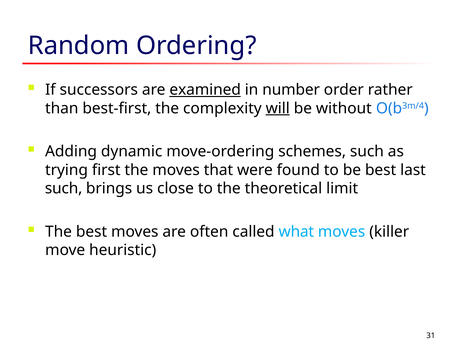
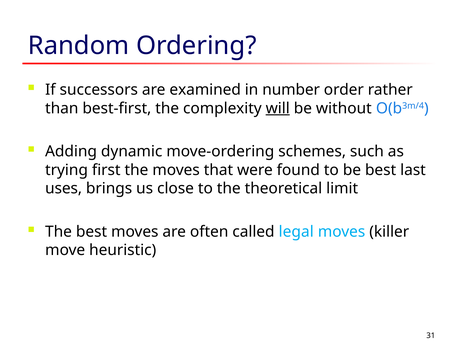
examined underline: present -> none (205, 90)
such: such -> uses (64, 189)
what: what -> legal (296, 232)
